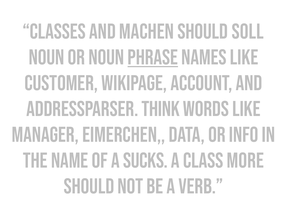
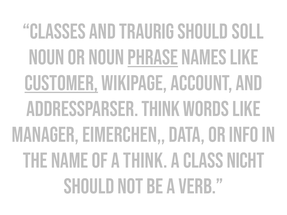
machen: machen -> traurig (147, 32)
customer underline: none -> present (61, 83)
a sucks: sucks -> think (145, 161)
More: More -> Nicht (245, 161)
